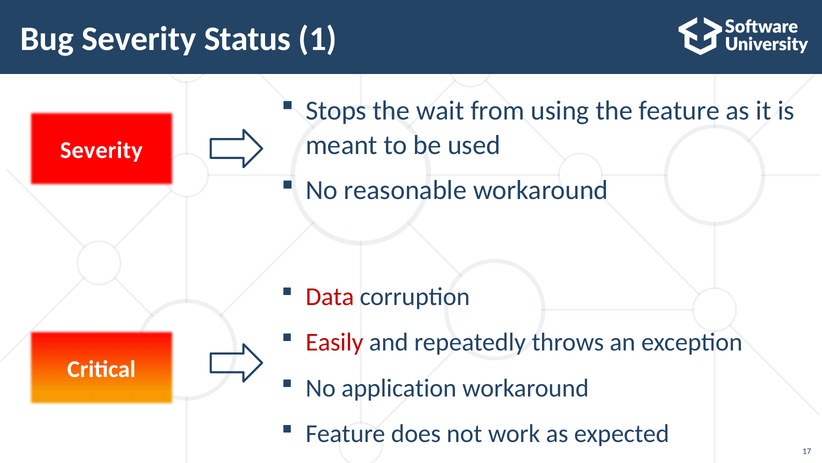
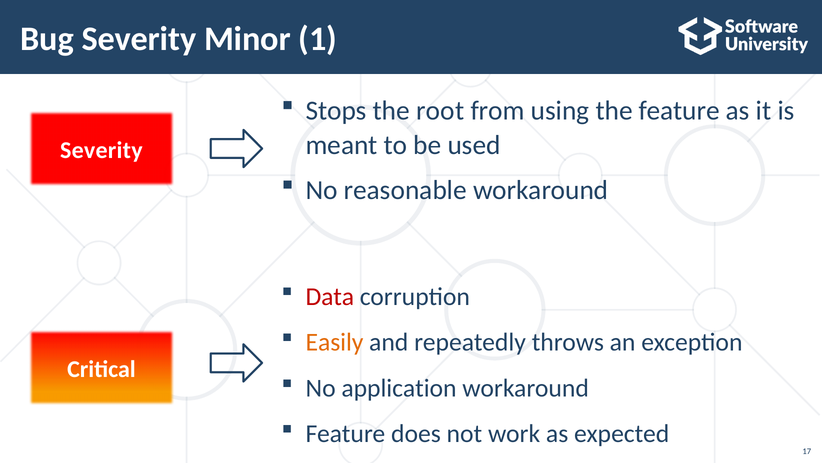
Status: Status -> Minor (247, 39)
wait: wait -> root (440, 110)
Easily colour: red -> orange (335, 342)
